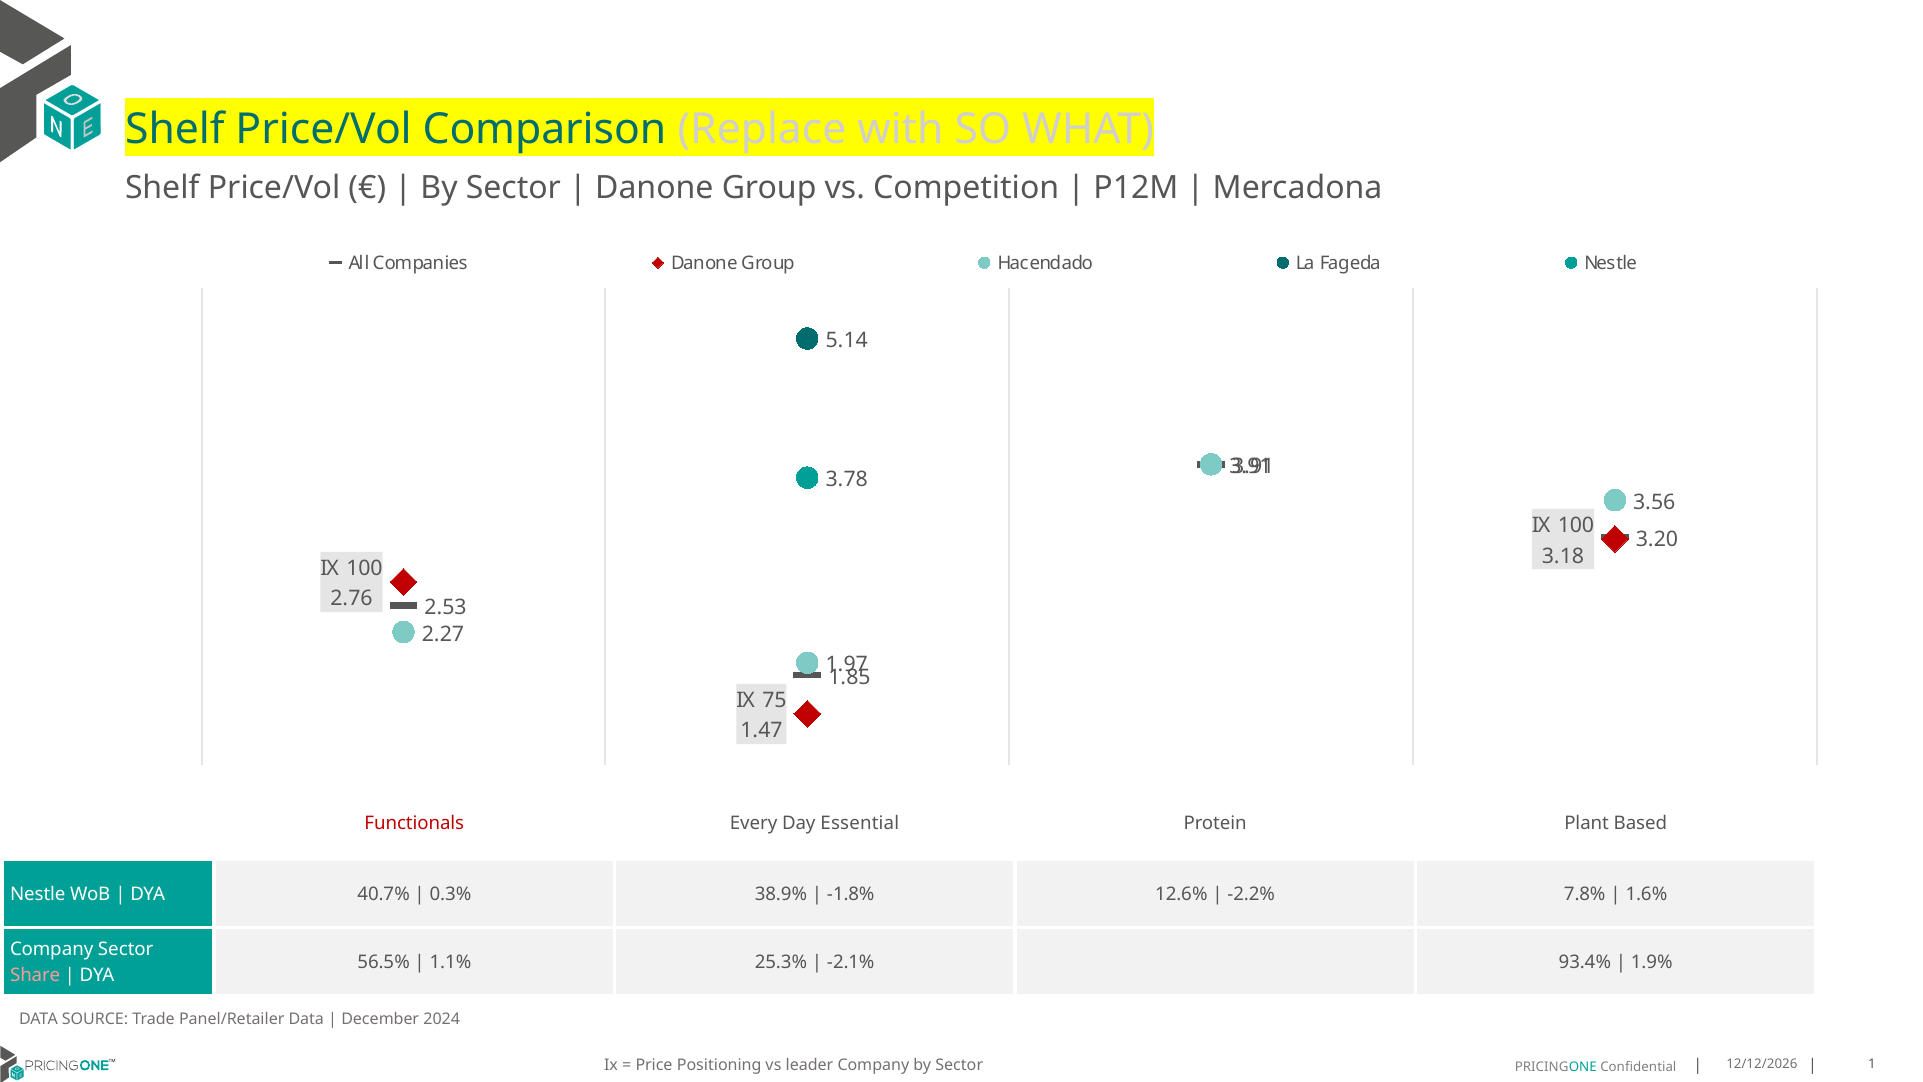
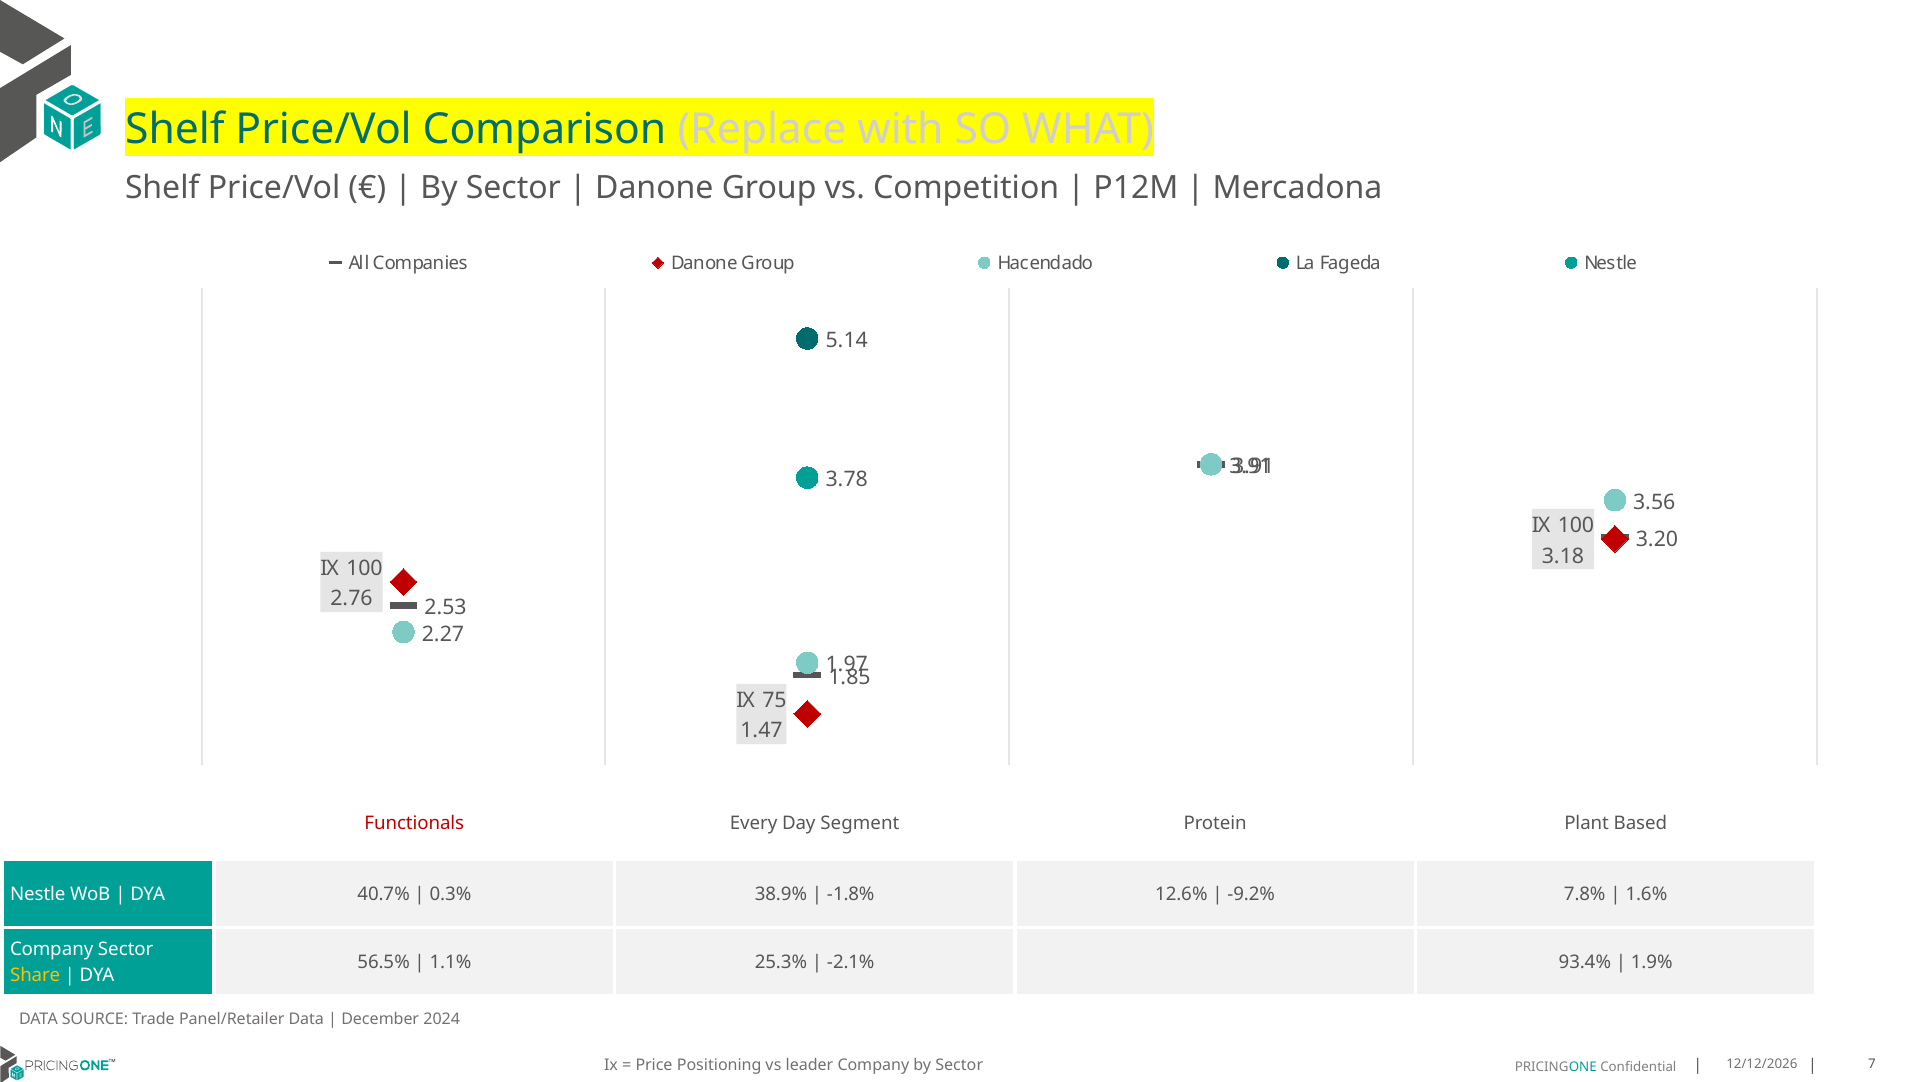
Essential: Essential -> Segment (860, 823)
-2.2%: -2.2% -> -9.2% (1251, 894)
Share colour: pink -> yellow (35, 975)
1: 1 -> 7 (1872, 1064)
